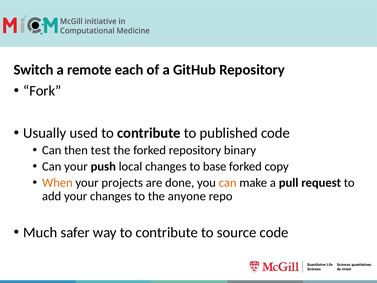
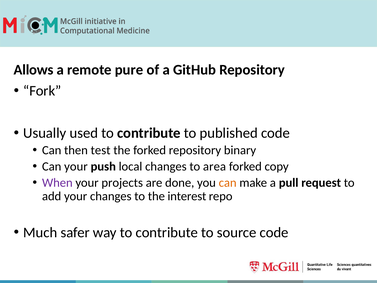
Switch: Switch -> Allows (34, 70)
each: each -> pure (129, 70)
base: base -> area (215, 166)
When colour: orange -> purple (57, 183)
anyone: anyone -> interest (187, 196)
